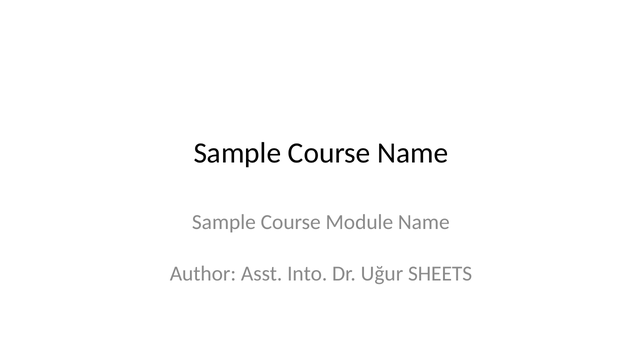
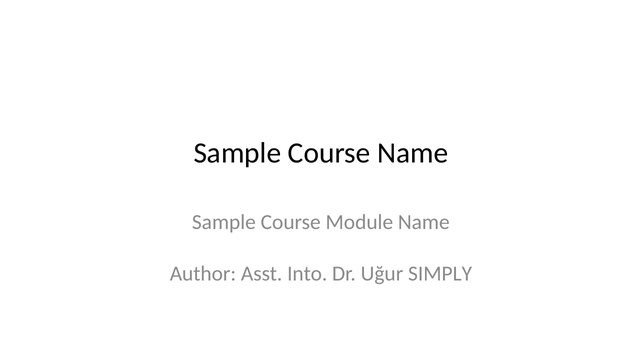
SHEETS: SHEETS -> SIMPLY (440, 274)
